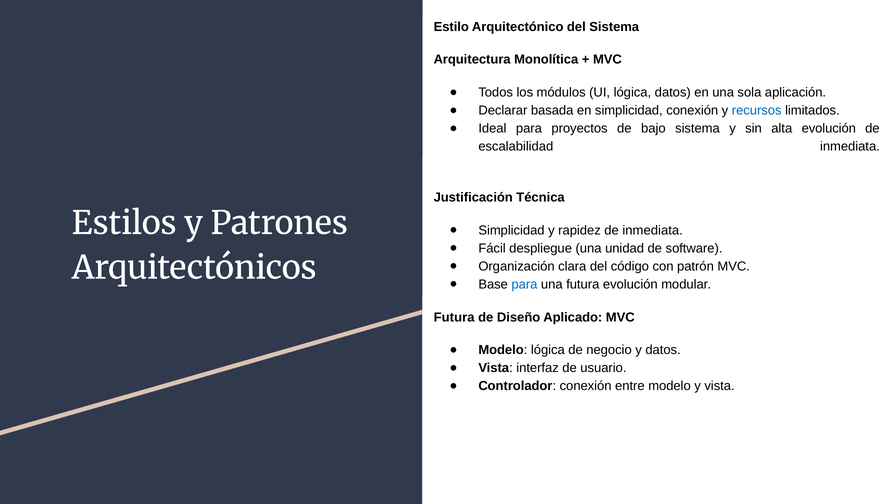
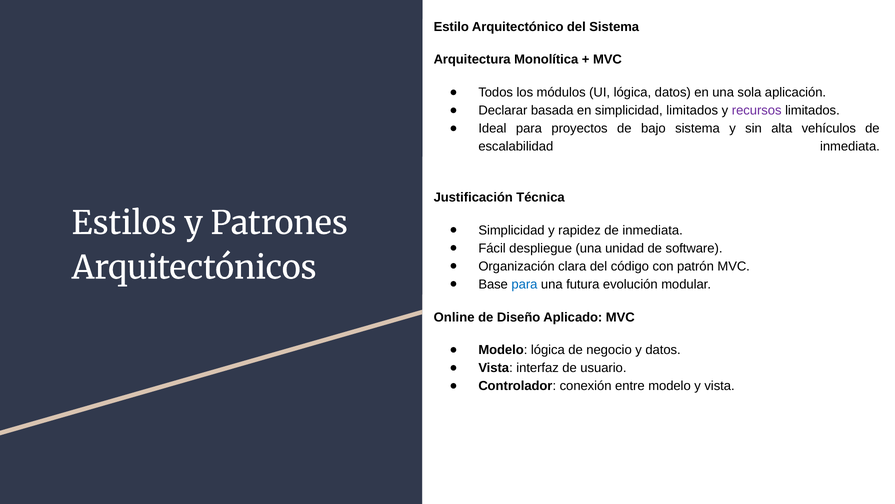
simplicidad conexión: conexión -> limitados (692, 110)
recursos colour: blue -> purple (757, 110)
alta evolución: evolución -> vehículos (829, 128)
Futura: Futura -> Online (454, 317)
